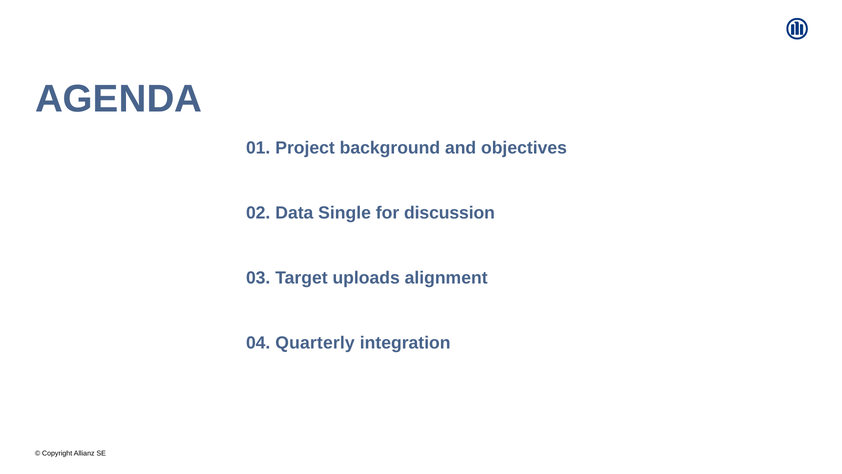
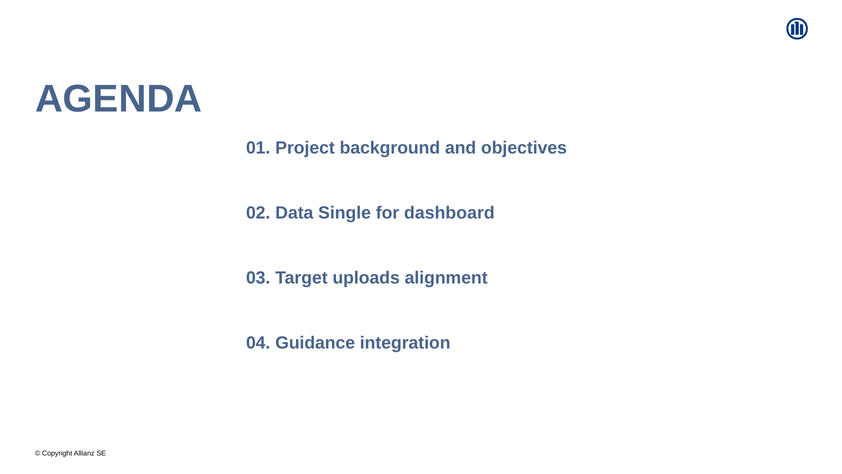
discussion: discussion -> dashboard (449, 213)
Quarterly: Quarterly -> Guidance (315, 343)
